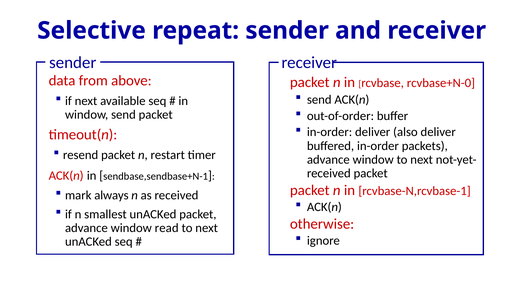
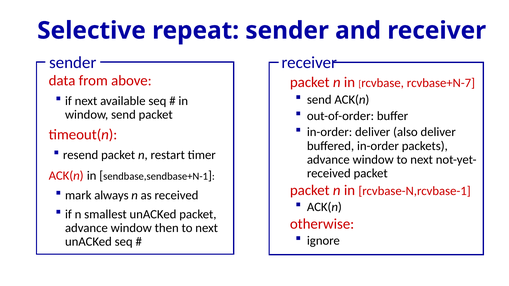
rcvbase+N-0: rcvbase+N-0 -> rcvbase+N-7 (441, 83)
read: read -> then (167, 228)
